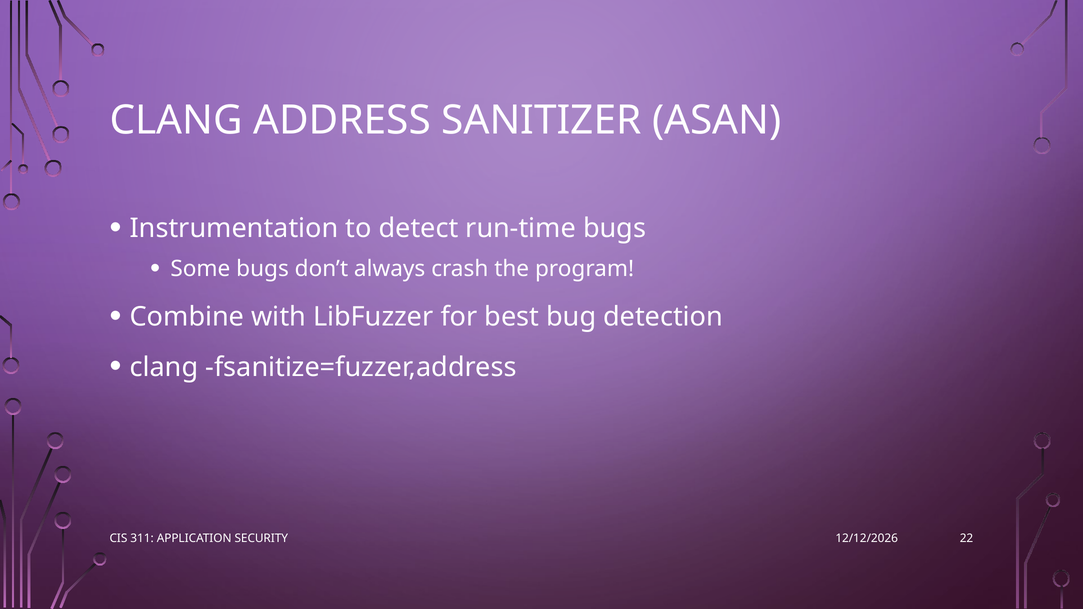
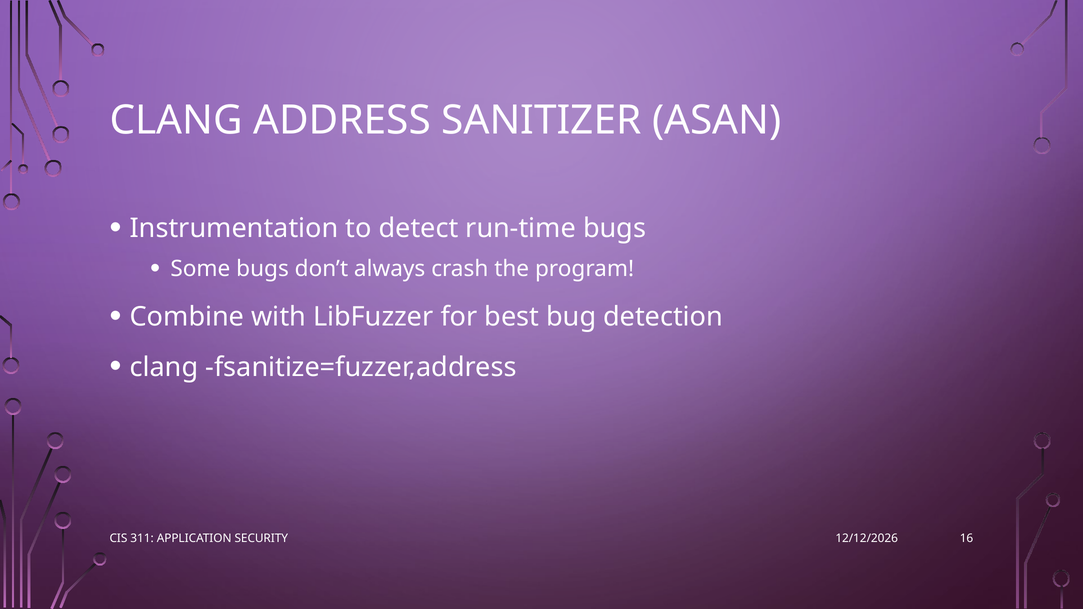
22: 22 -> 16 (967, 539)
